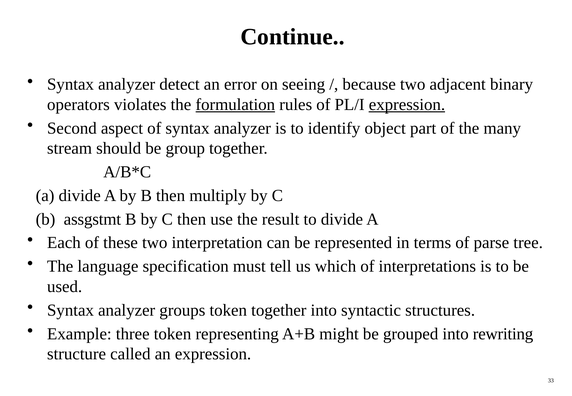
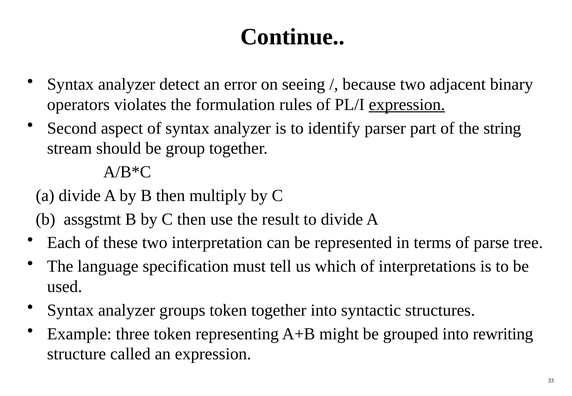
formulation underline: present -> none (235, 105)
object: object -> parser (385, 128)
many: many -> string (502, 128)
